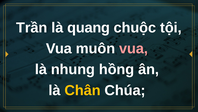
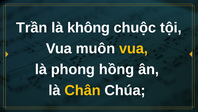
quang: quang -> không (89, 28)
vua colour: pink -> yellow (134, 48)
nhung: nhung -> phong (73, 69)
